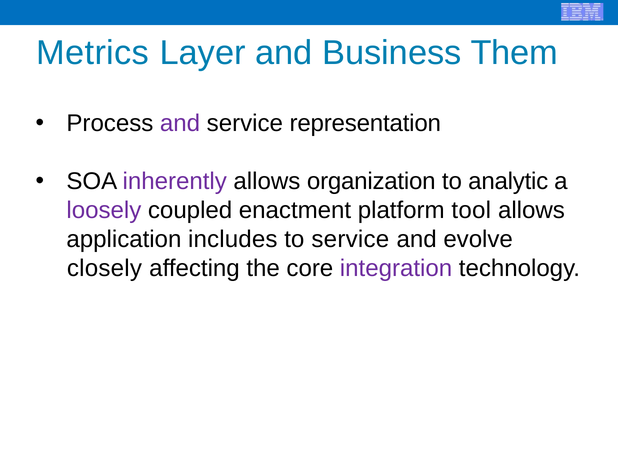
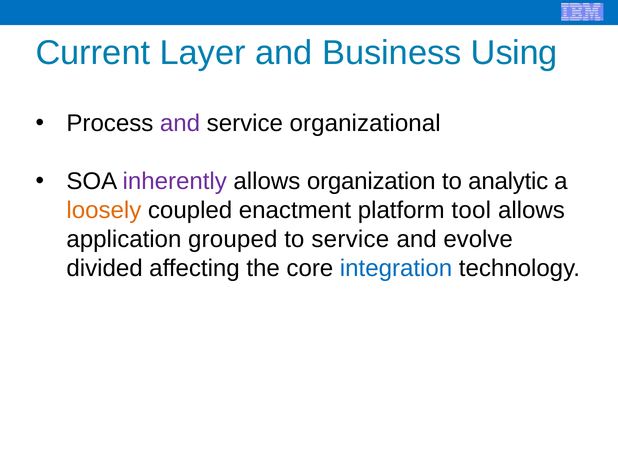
Metrics: Metrics -> Current (93, 53)
Them: Them -> Using (514, 53)
representation: representation -> organizational (365, 124)
loosely colour: purple -> orange (104, 210)
includes: includes -> grouped (233, 239)
closely: closely -> divided (105, 268)
integration colour: purple -> blue (396, 268)
